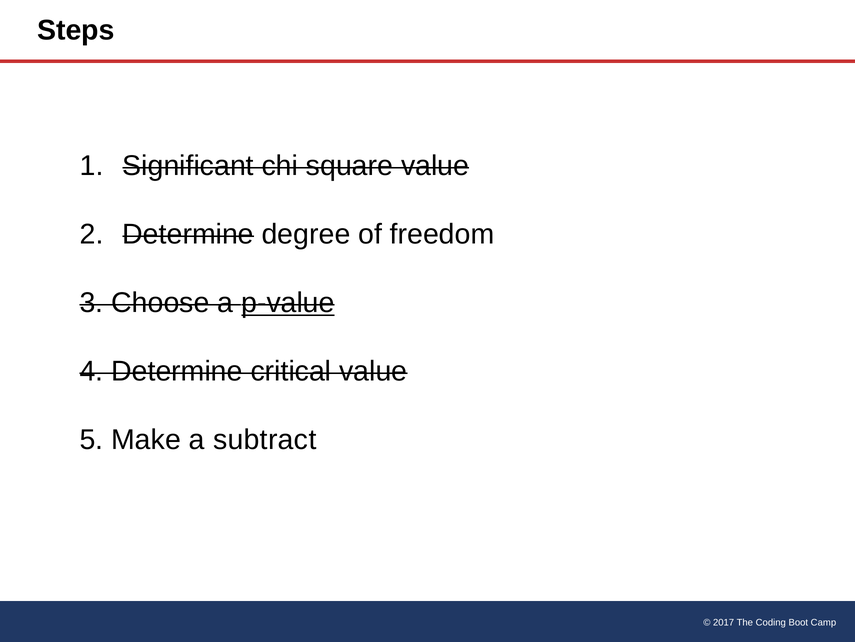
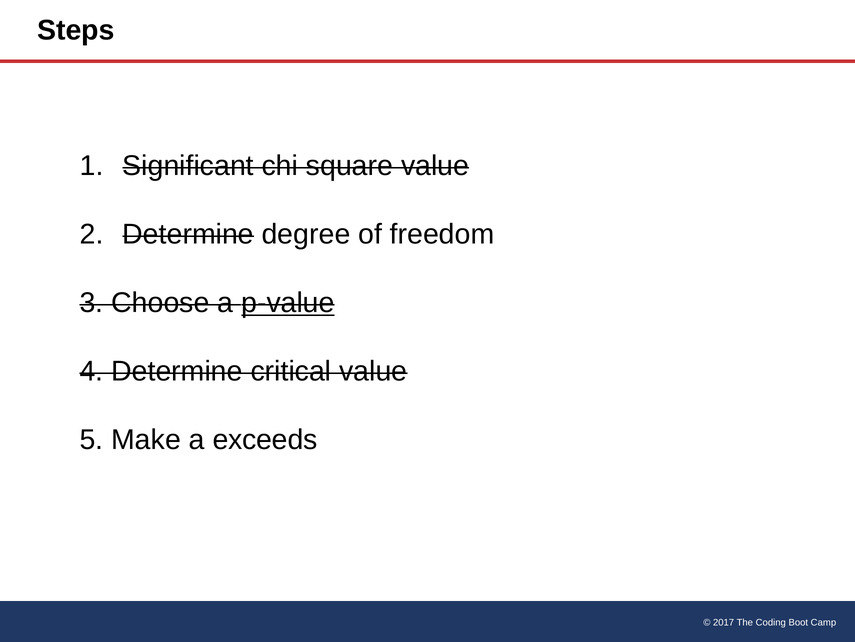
subtract: subtract -> exceeds (265, 439)
